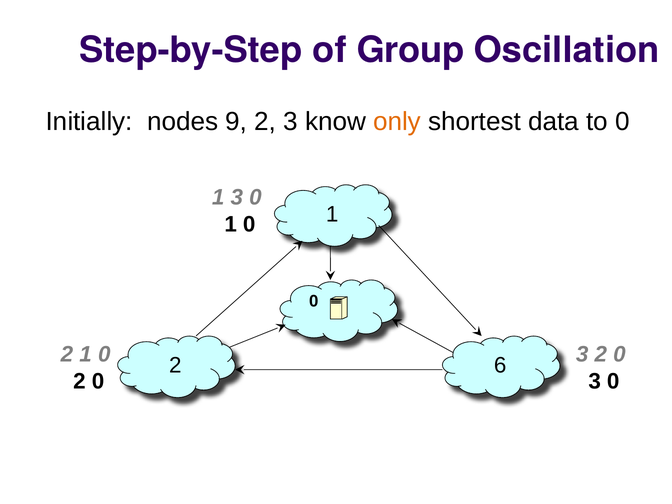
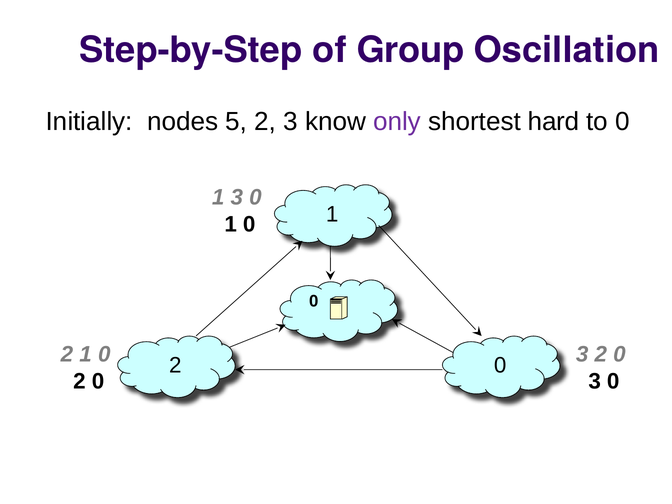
9: 9 -> 5 (236, 122)
only colour: orange -> purple (397, 122)
data: data -> hard (554, 122)
6: 6 -> 0 (500, 365)
